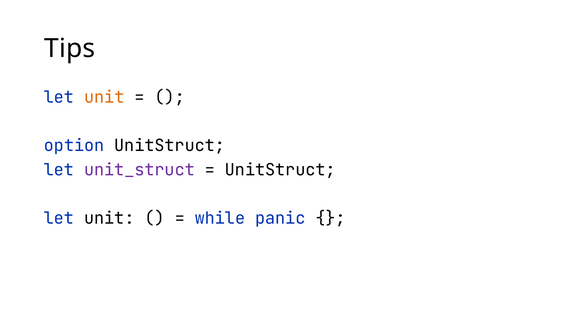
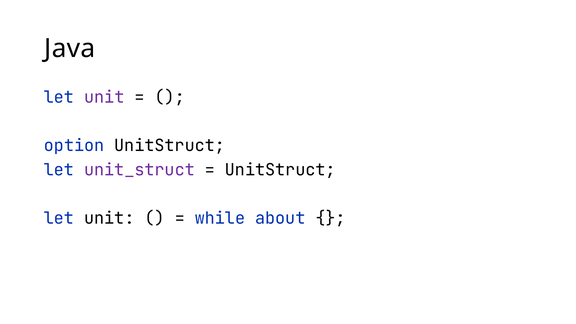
Tips: Tips -> Java (70, 48)
unit colour: orange -> purple (104, 97)
panic: panic -> about (280, 218)
